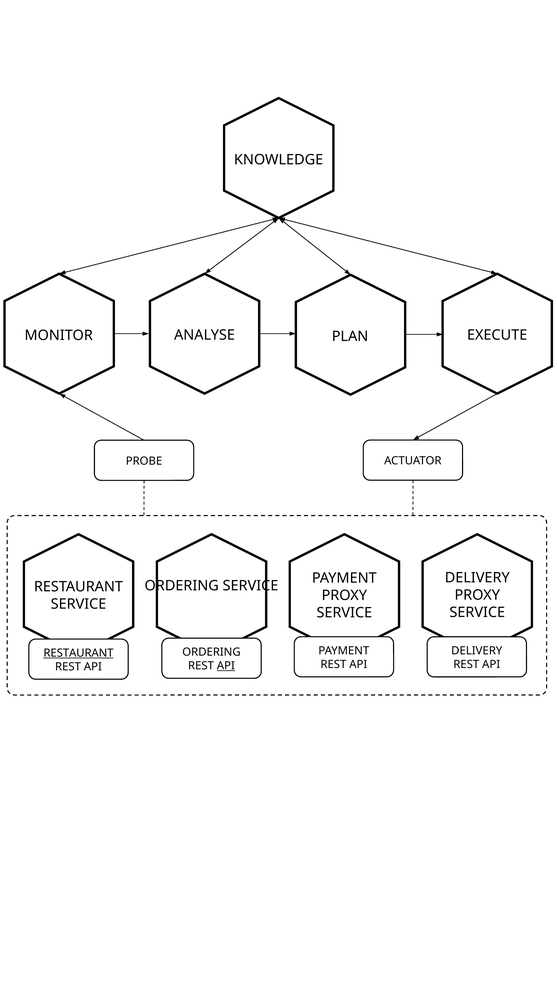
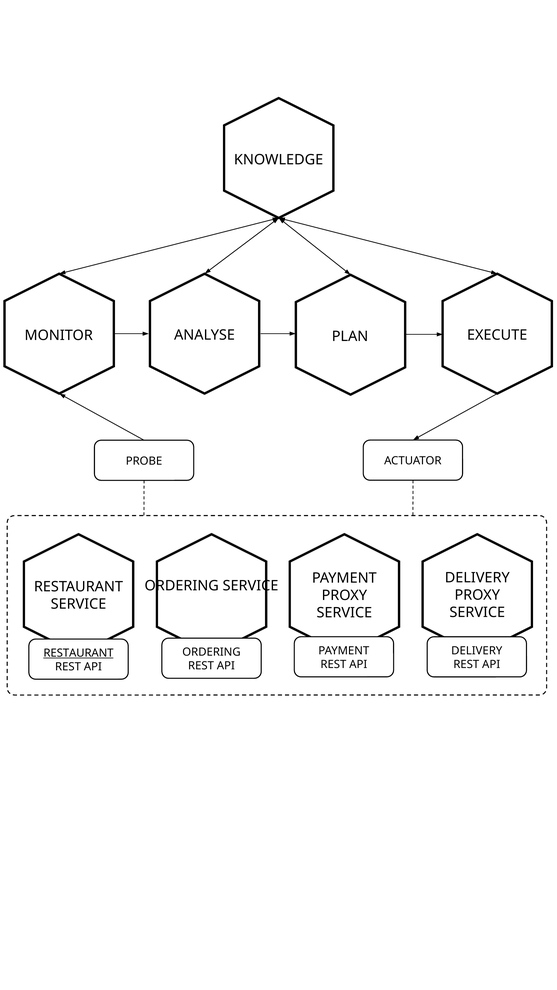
API underline: present -> none (226, 666)
